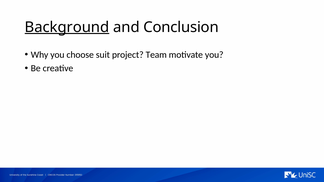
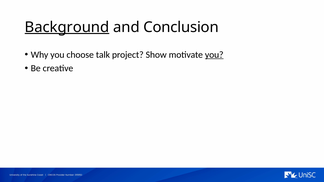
suit: suit -> talk (103, 55)
Team: Team -> Show (156, 55)
you underline: none -> present (214, 55)
